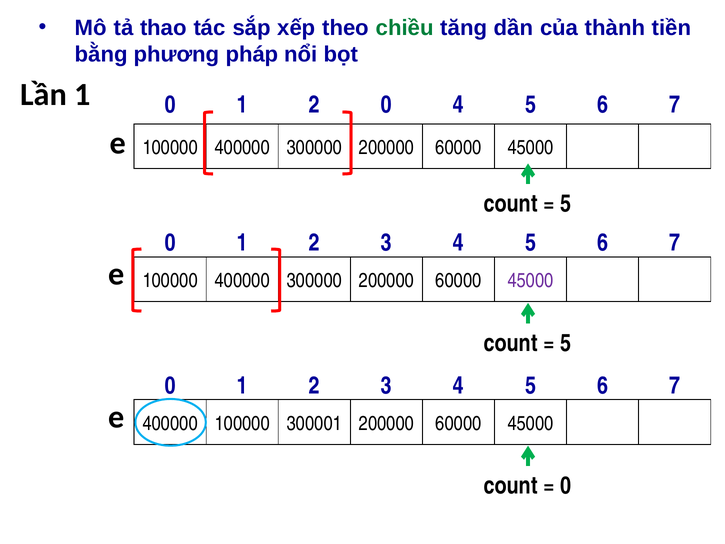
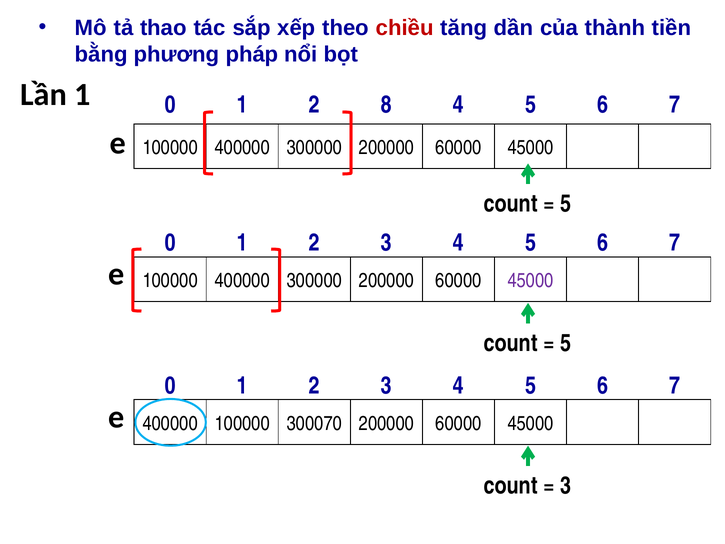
chiều colour: green -> red (405, 28)
2 0: 0 -> 8 (386, 105)
300001: 300001 -> 300070 (314, 423)
0: 0 -> 3 (566, 486)
